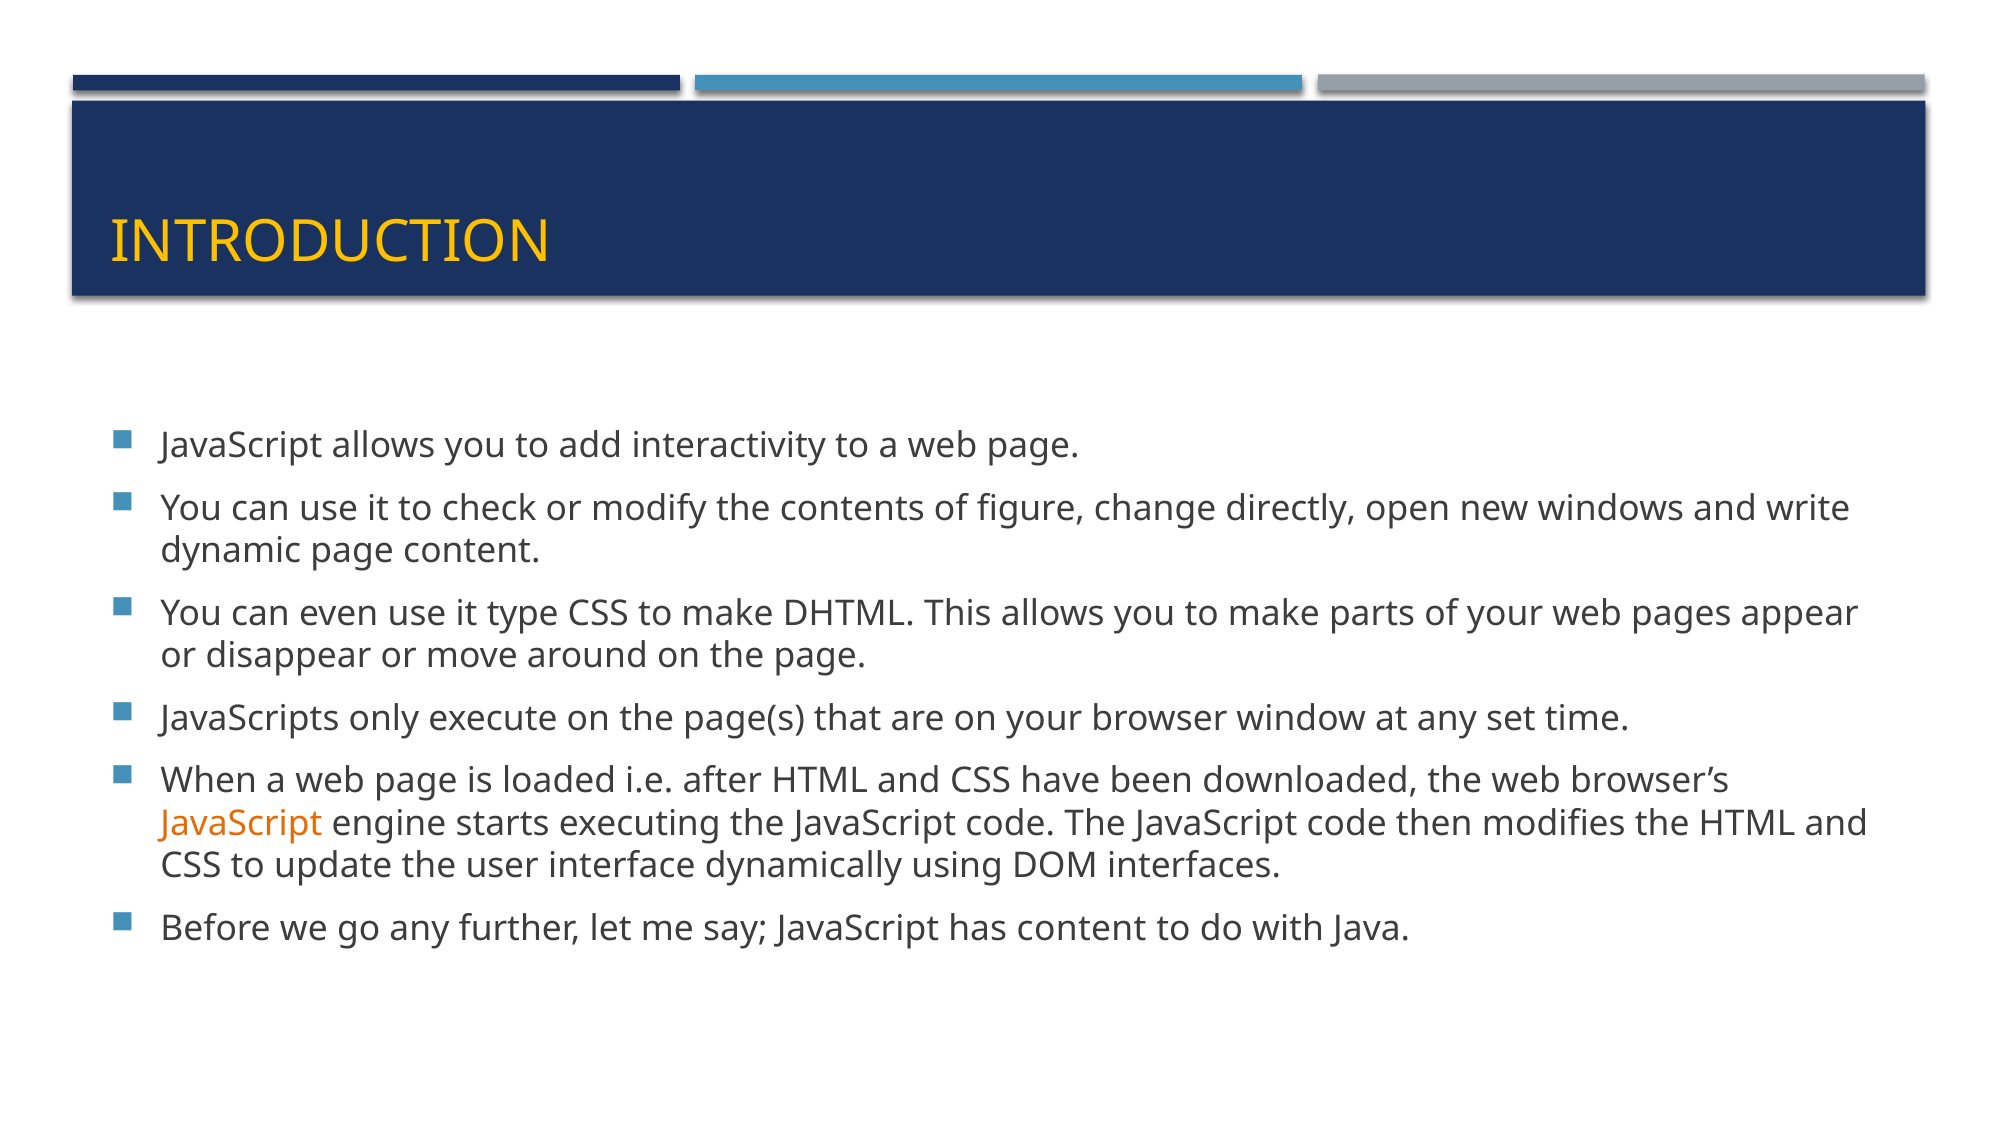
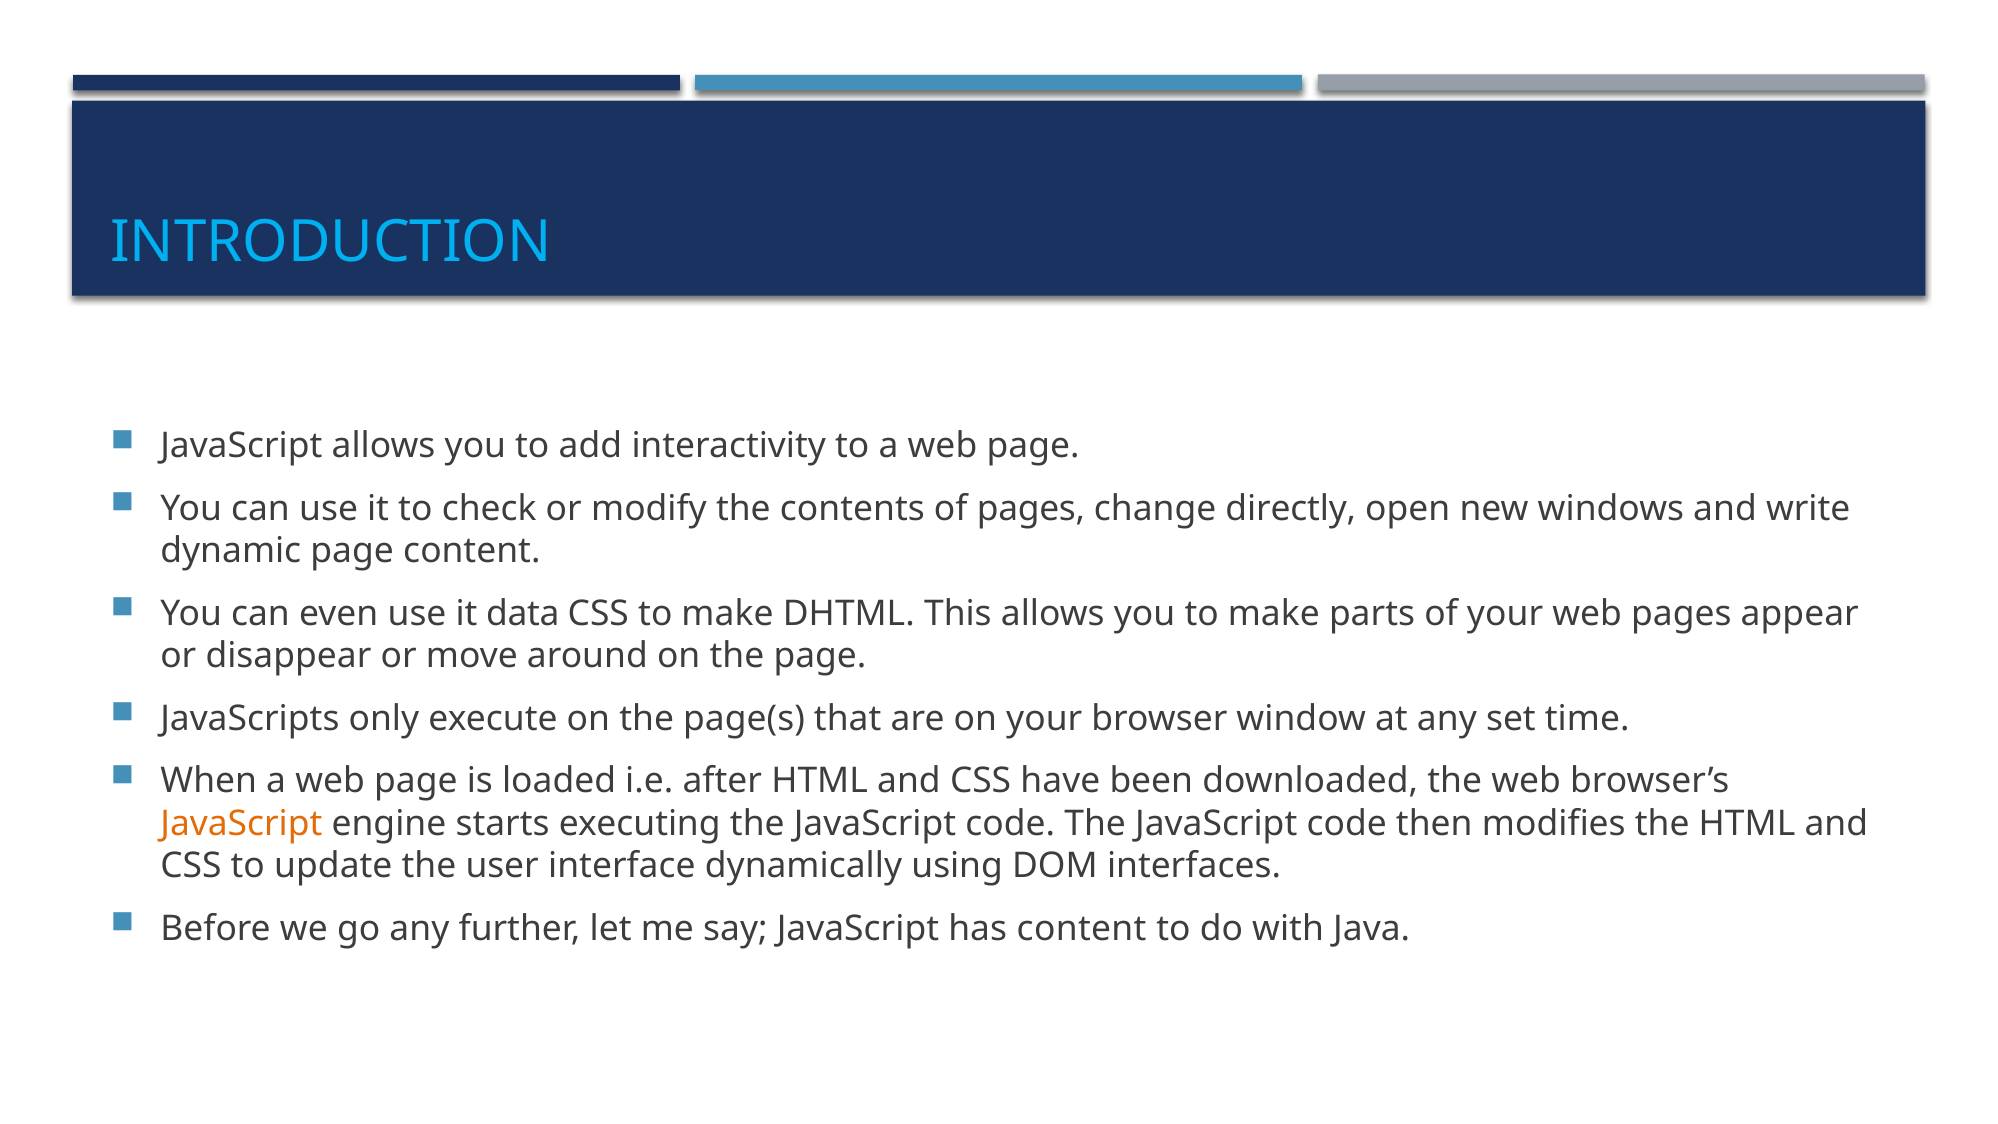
INTRODUCTION colour: yellow -> light blue (331, 243)
of figure: figure -> pages (1031, 508)
type: type -> data (523, 613)
